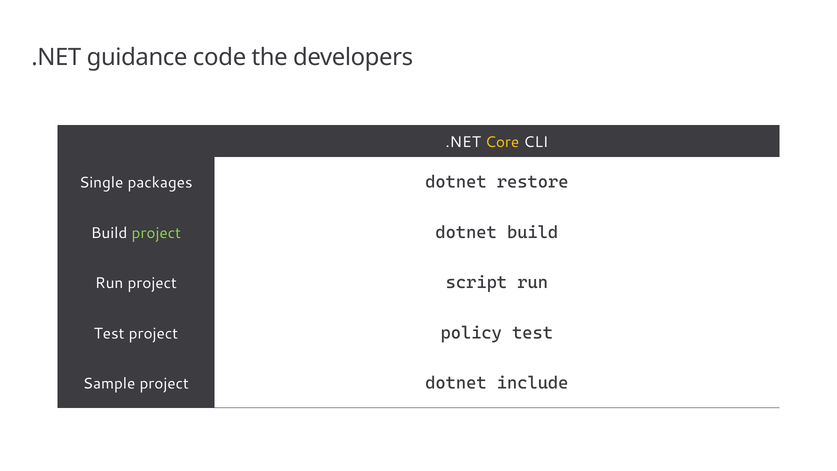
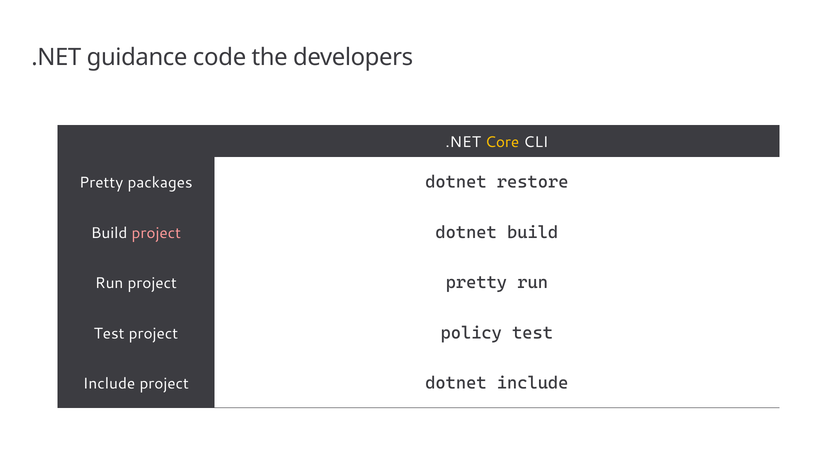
Single: Single -> Pretty (101, 183)
project colour: light green -> pink (156, 233)
project script: script -> pretty (476, 283)
Sample: Sample -> Include (109, 383)
